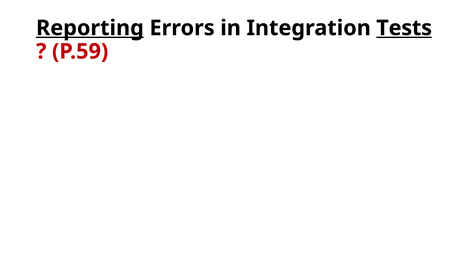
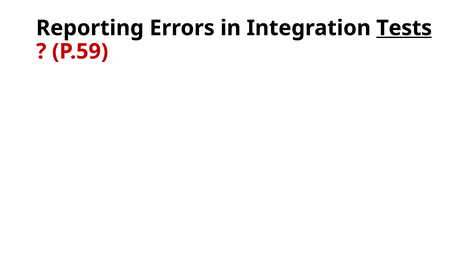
Reporting underline: present -> none (90, 28)
